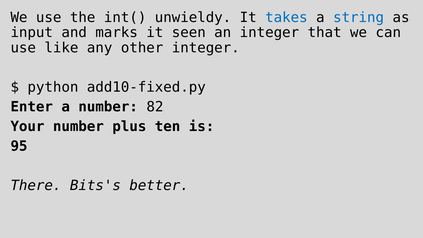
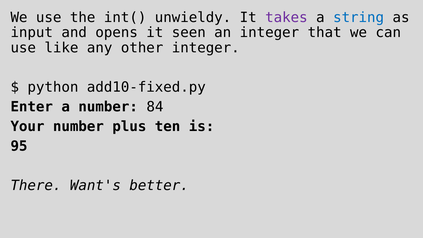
takes colour: blue -> purple (286, 17)
marks: marks -> opens (117, 33)
82: 82 -> 84 (155, 107)
Bits's: Bits's -> Want's (95, 185)
